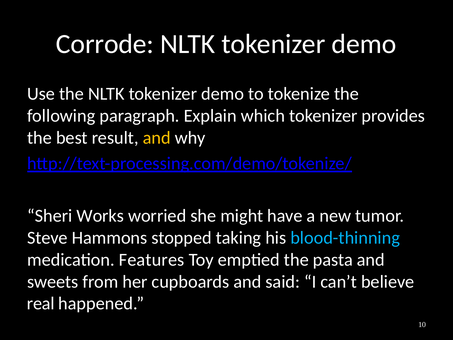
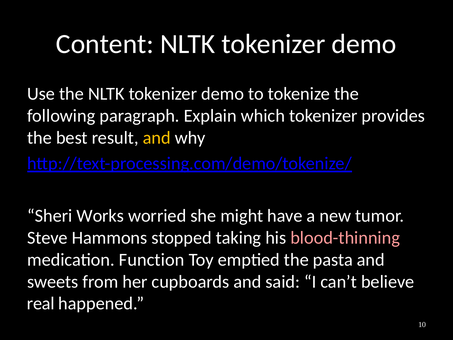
Corrode: Corrode -> Content (105, 44)
blood-thinning colour: light blue -> pink (345, 238)
Features: Features -> Function (152, 260)
